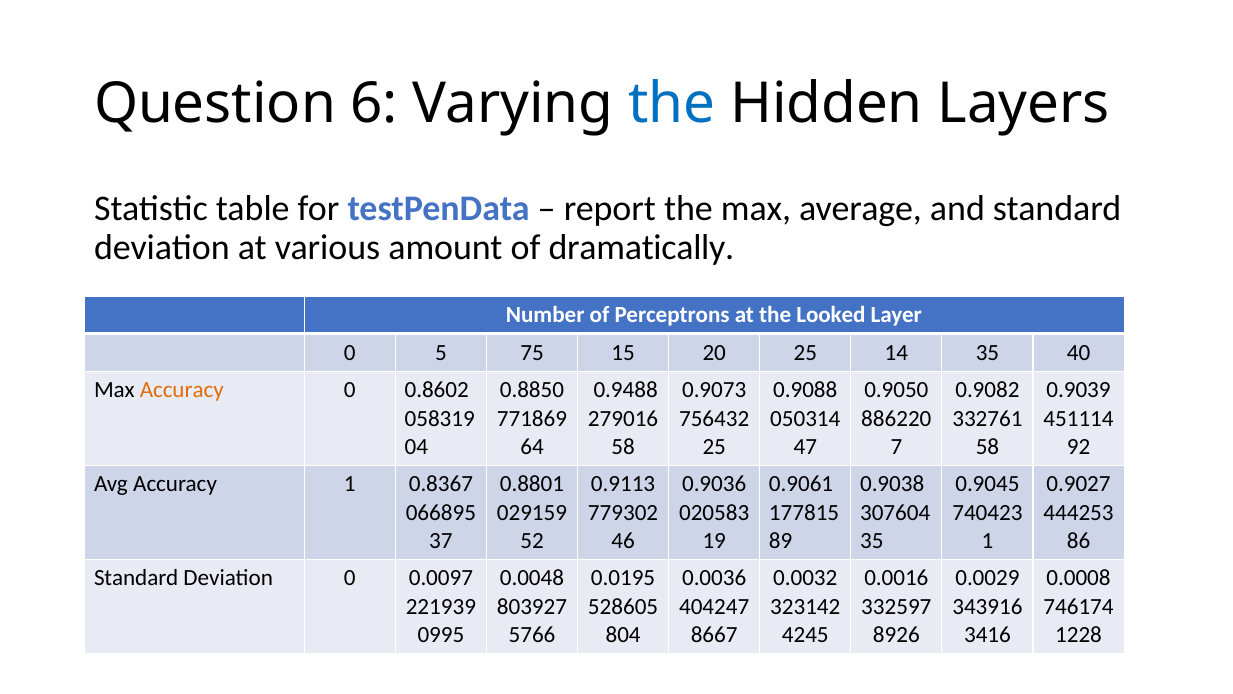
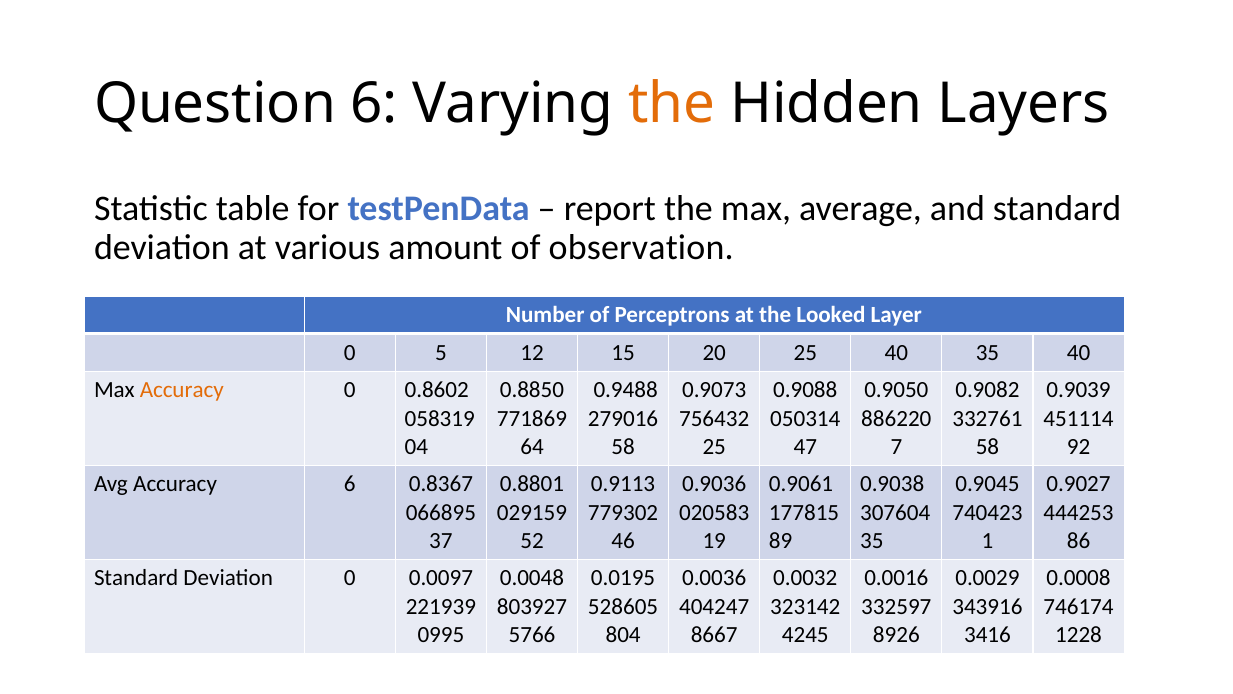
the colour: blue -> orange (672, 104)
dramatically: dramatically -> observation (641, 247)
75: 75 -> 12 (532, 353)
25 14: 14 -> 40 (896, 353)
Accuracy 1: 1 -> 6 (350, 484)
